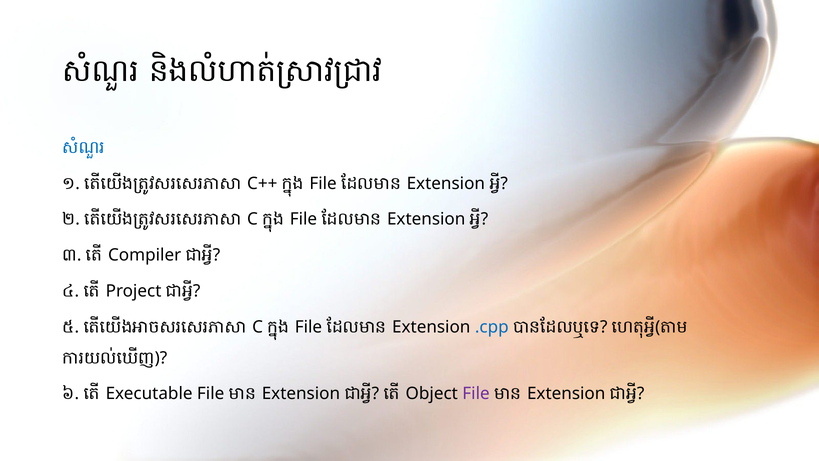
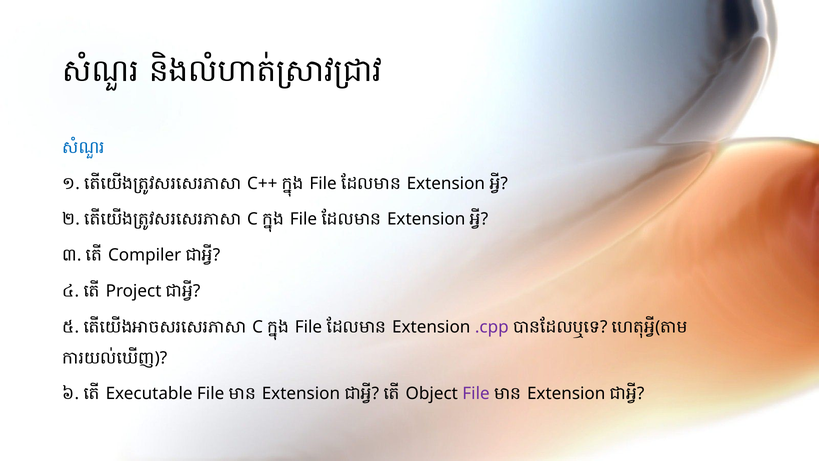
.cpp colour: blue -> purple (492, 327)
